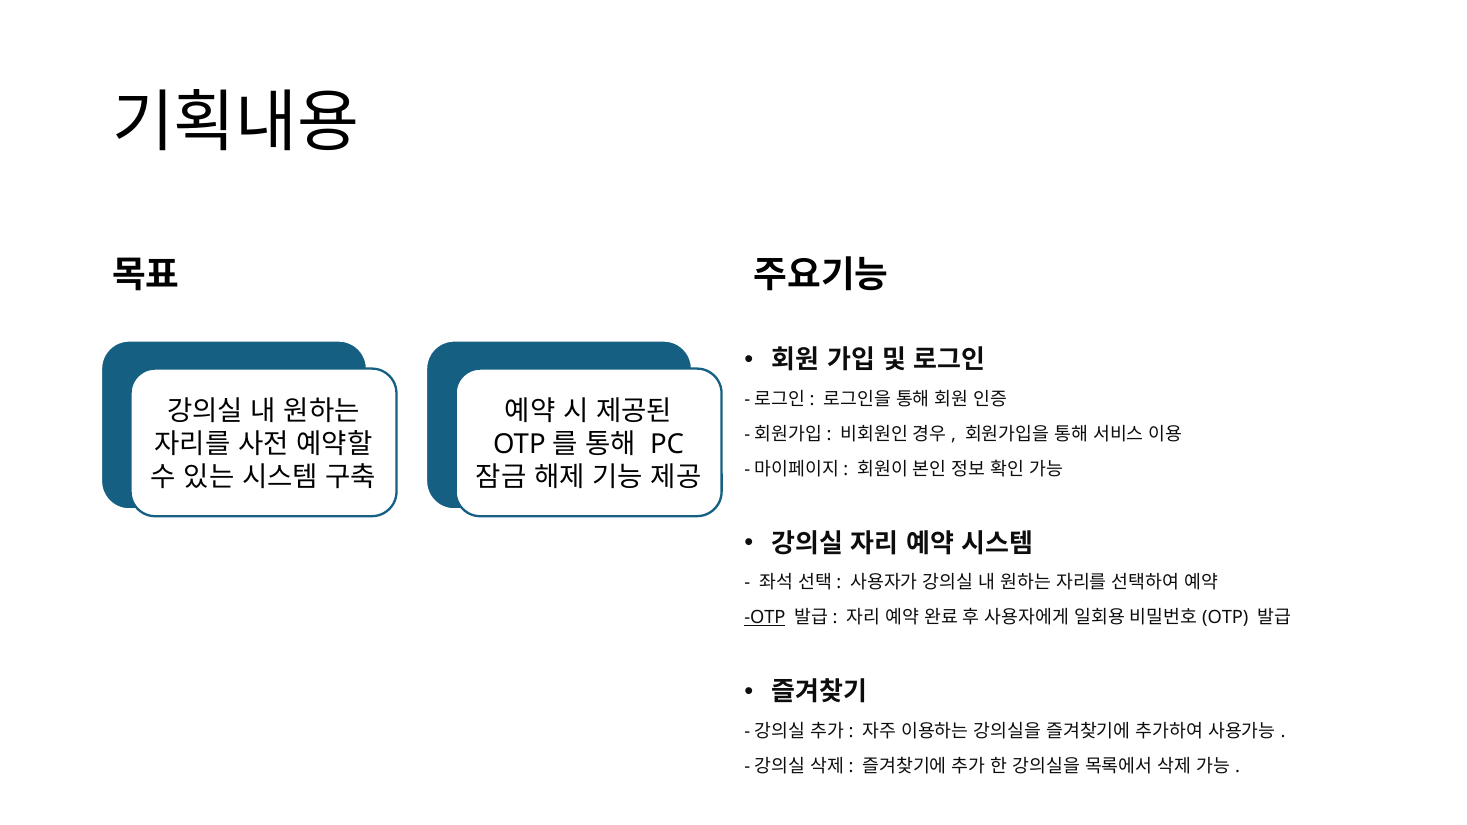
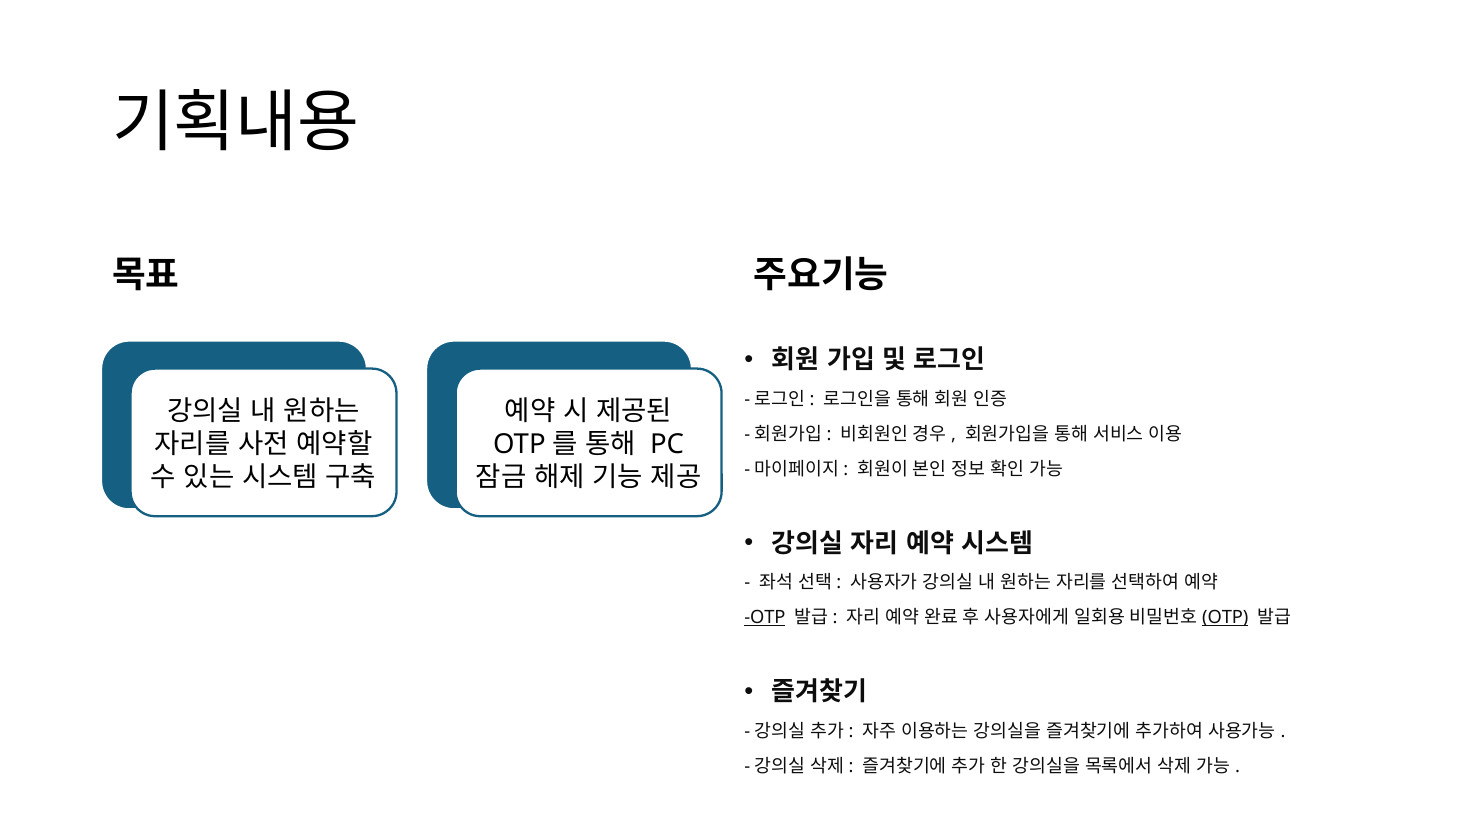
OTP underline: none -> present (1225, 618)
